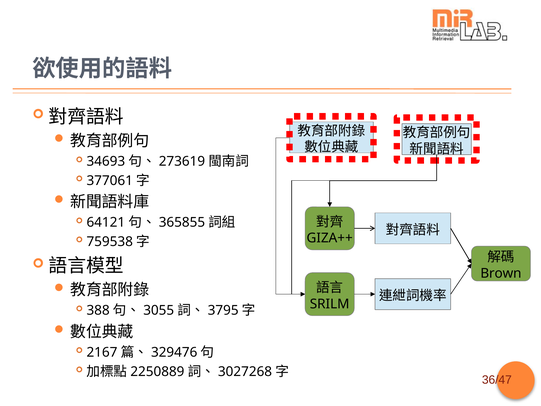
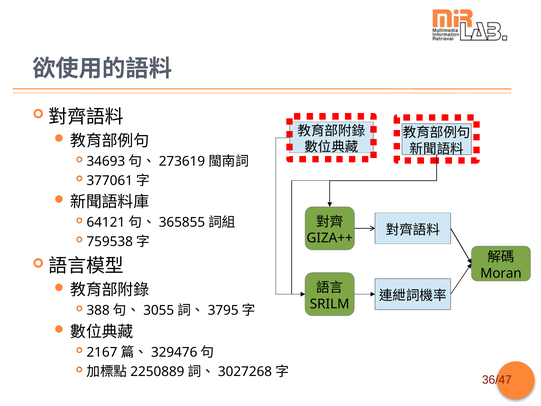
Brown: Brown -> Moran (501, 273)
